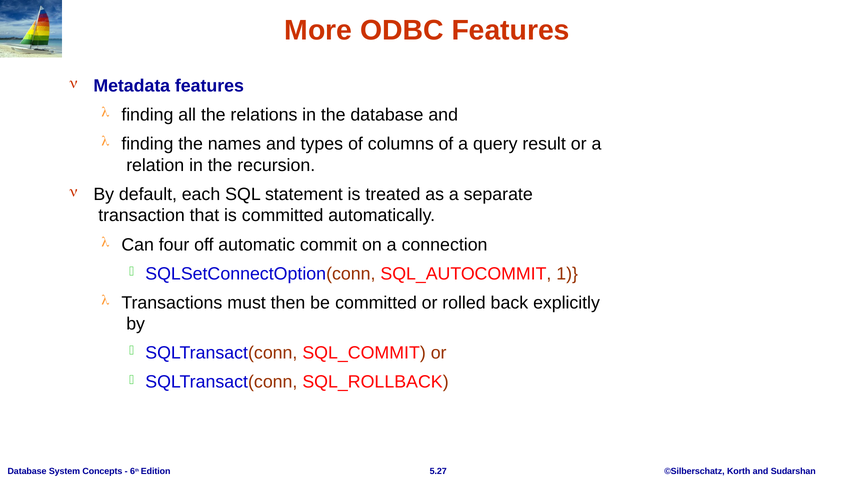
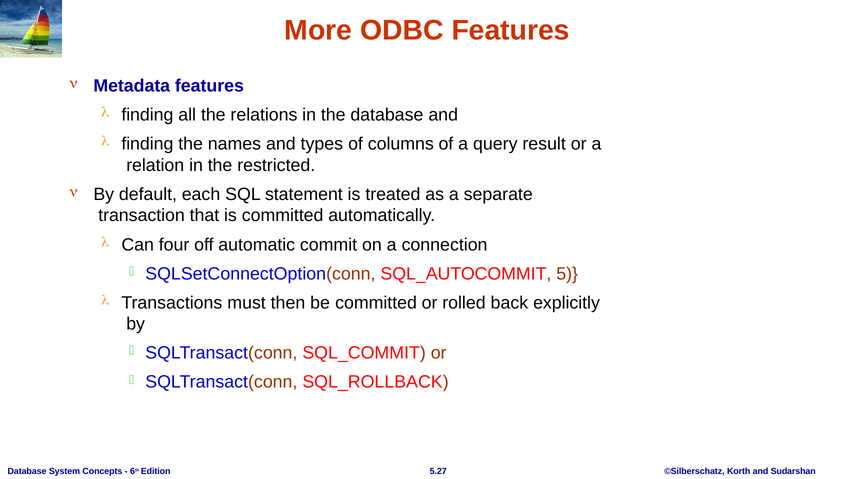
recursion: recursion -> restricted (276, 165)
1: 1 -> 5 (567, 274)
